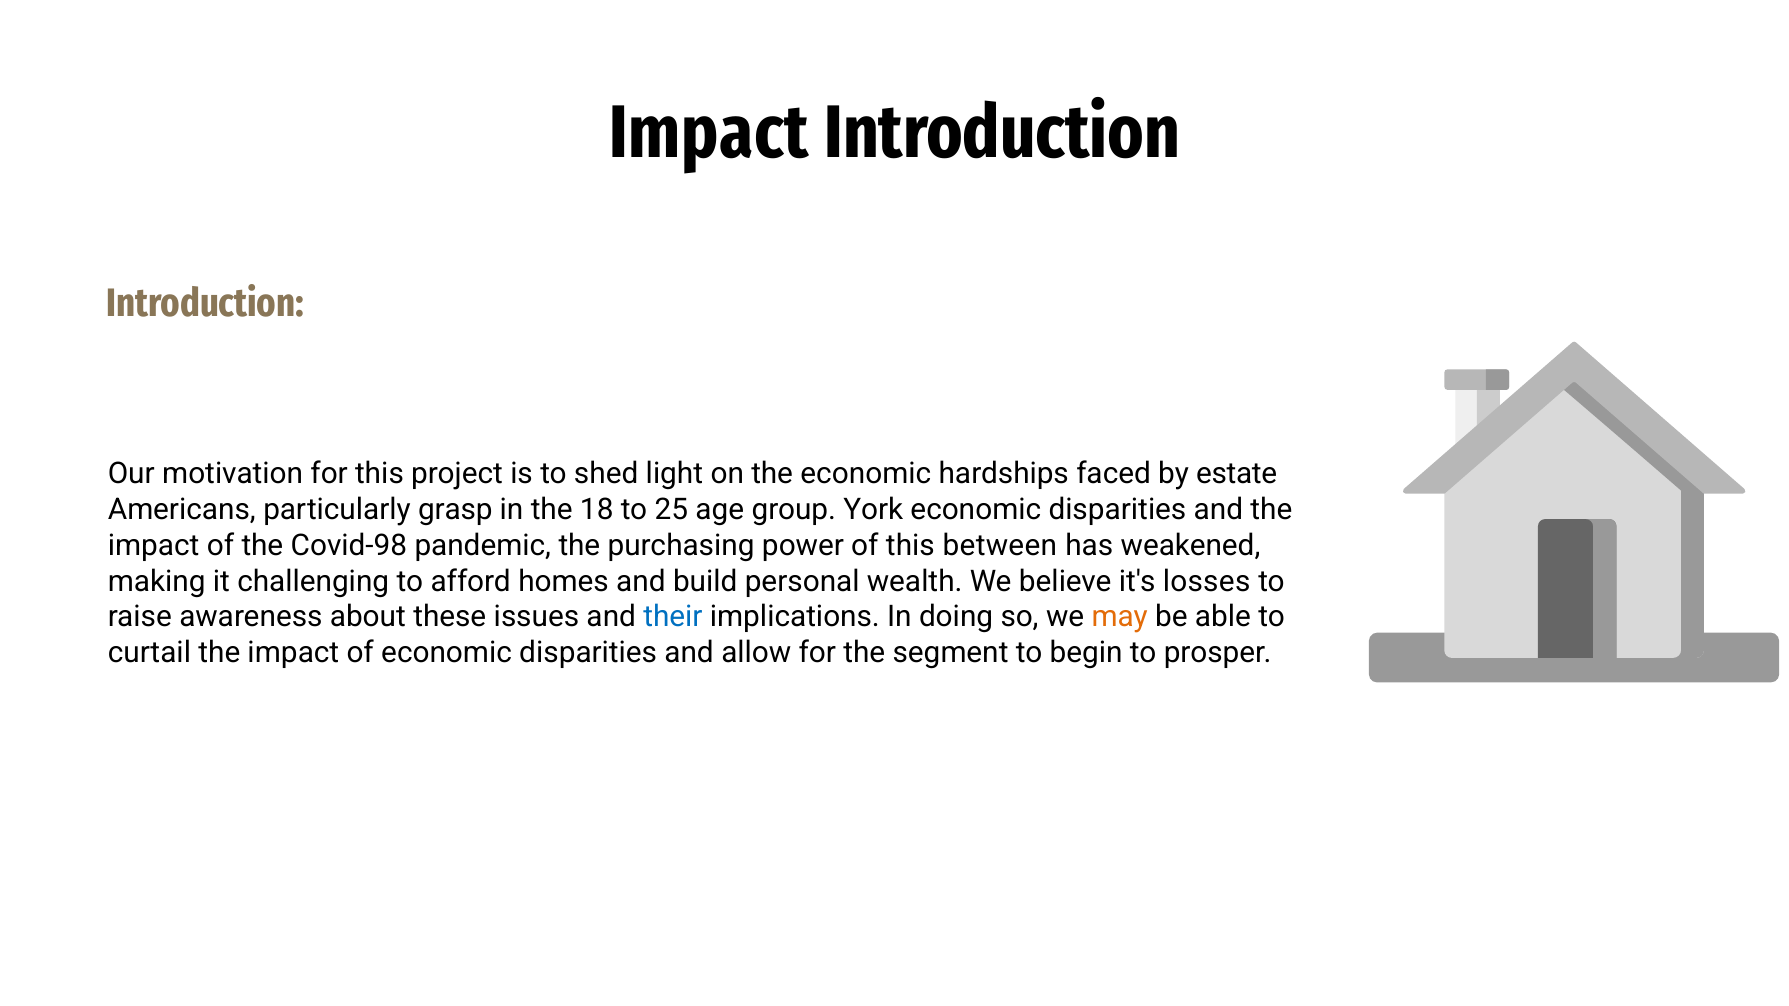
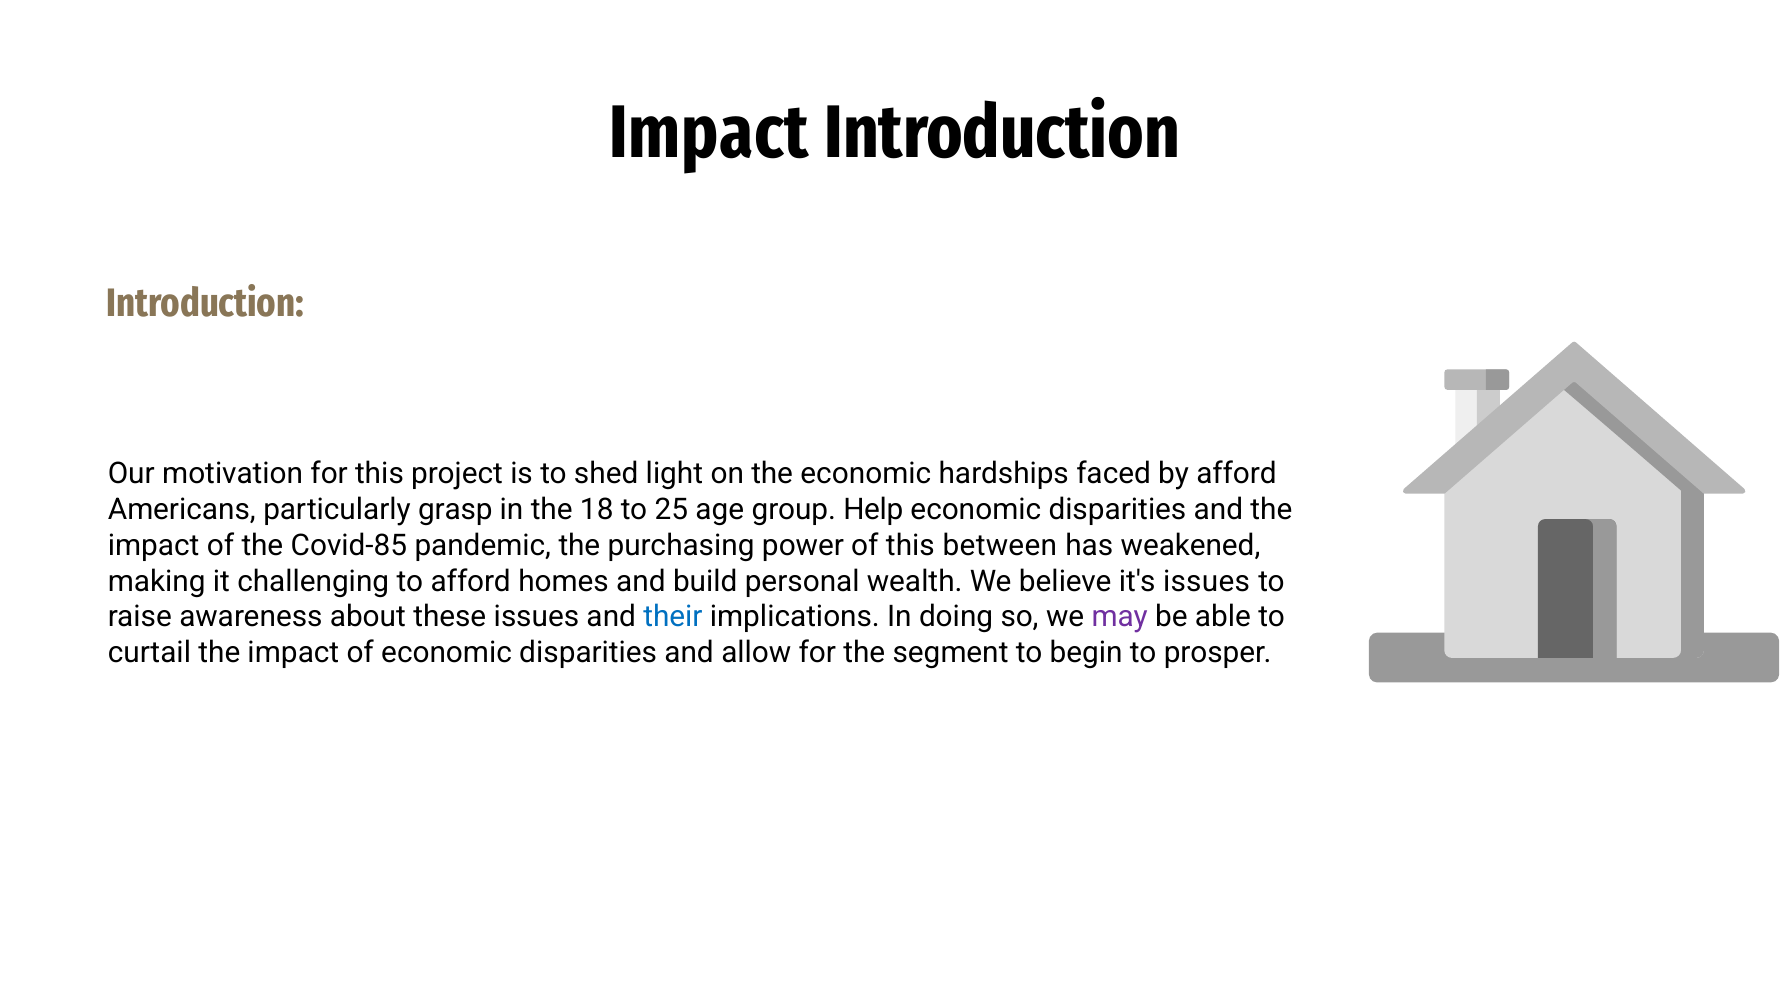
by estate: estate -> afford (1237, 474)
York: York -> Help (873, 510)
Covid-98: Covid-98 -> Covid-85 (349, 546)
it's losses: losses -> issues (1207, 581)
may colour: orange -> purple (1120, 617)
